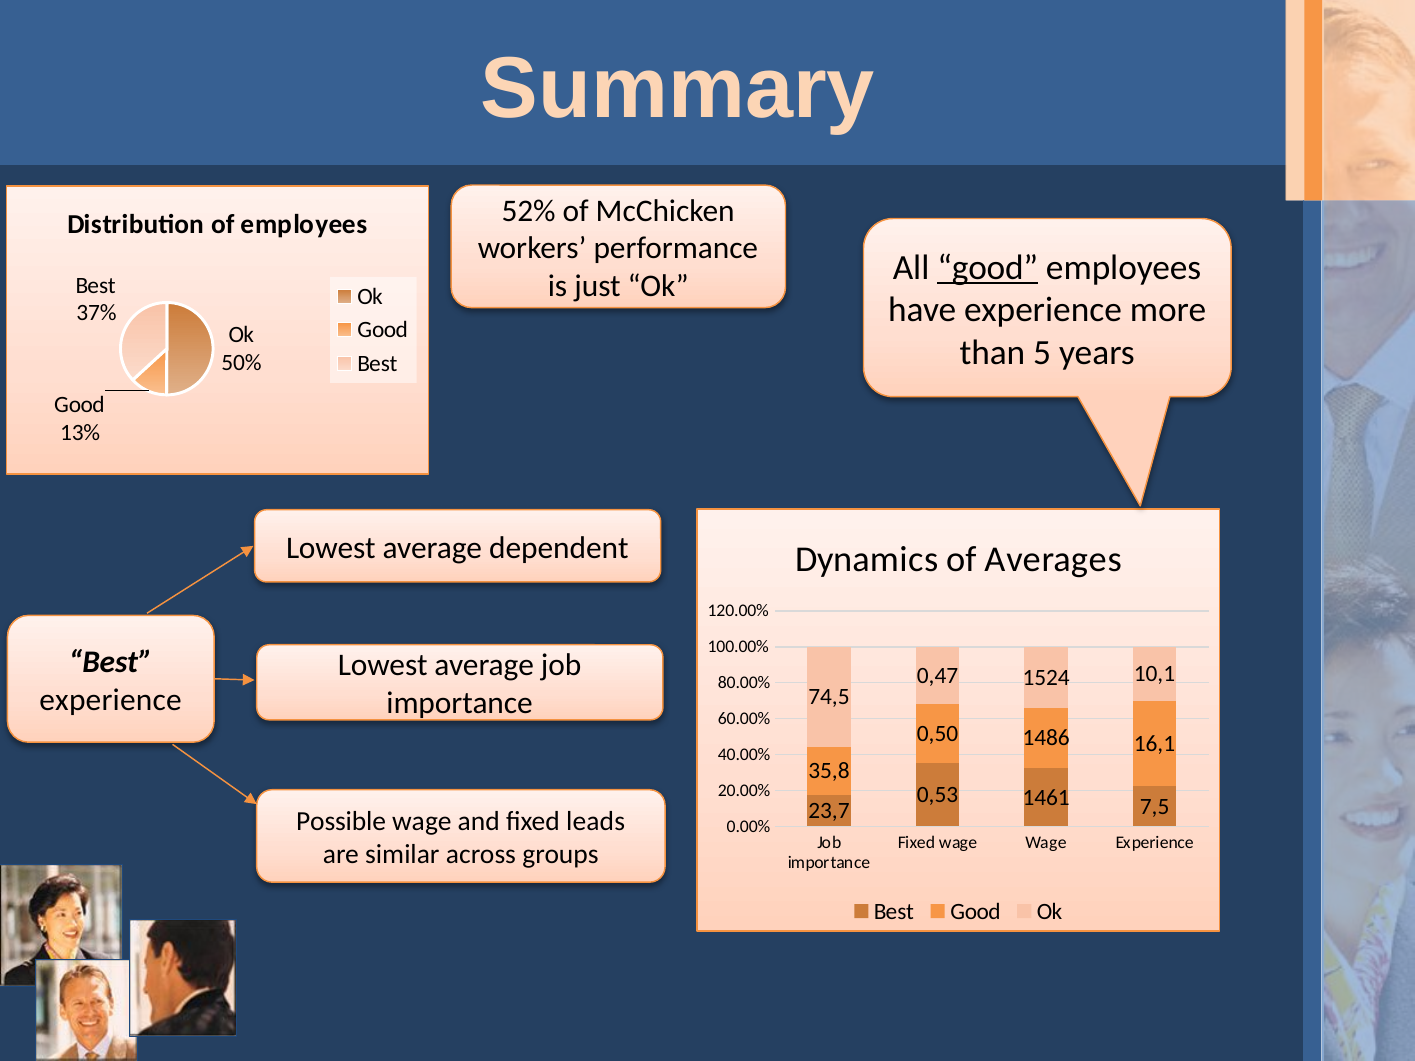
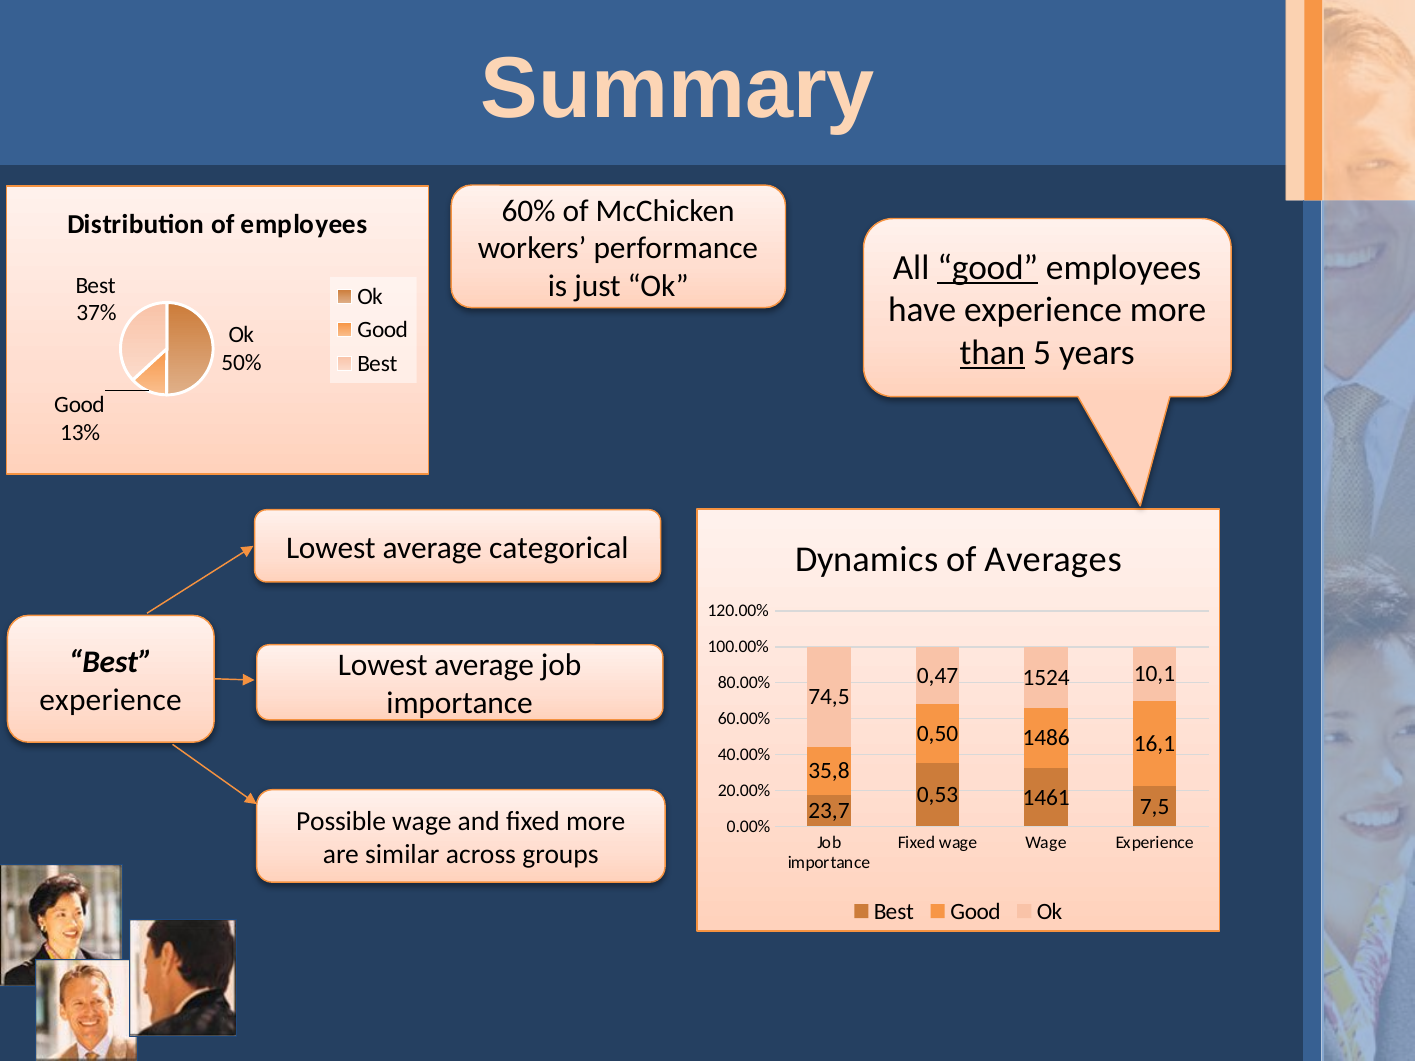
52%: 52% -> 60% (529, 211)
than underline: none -> present (992, 353)
dependent: dependent -> categorical (559, 548)
fixed leads: leads -> more (596, 821)
